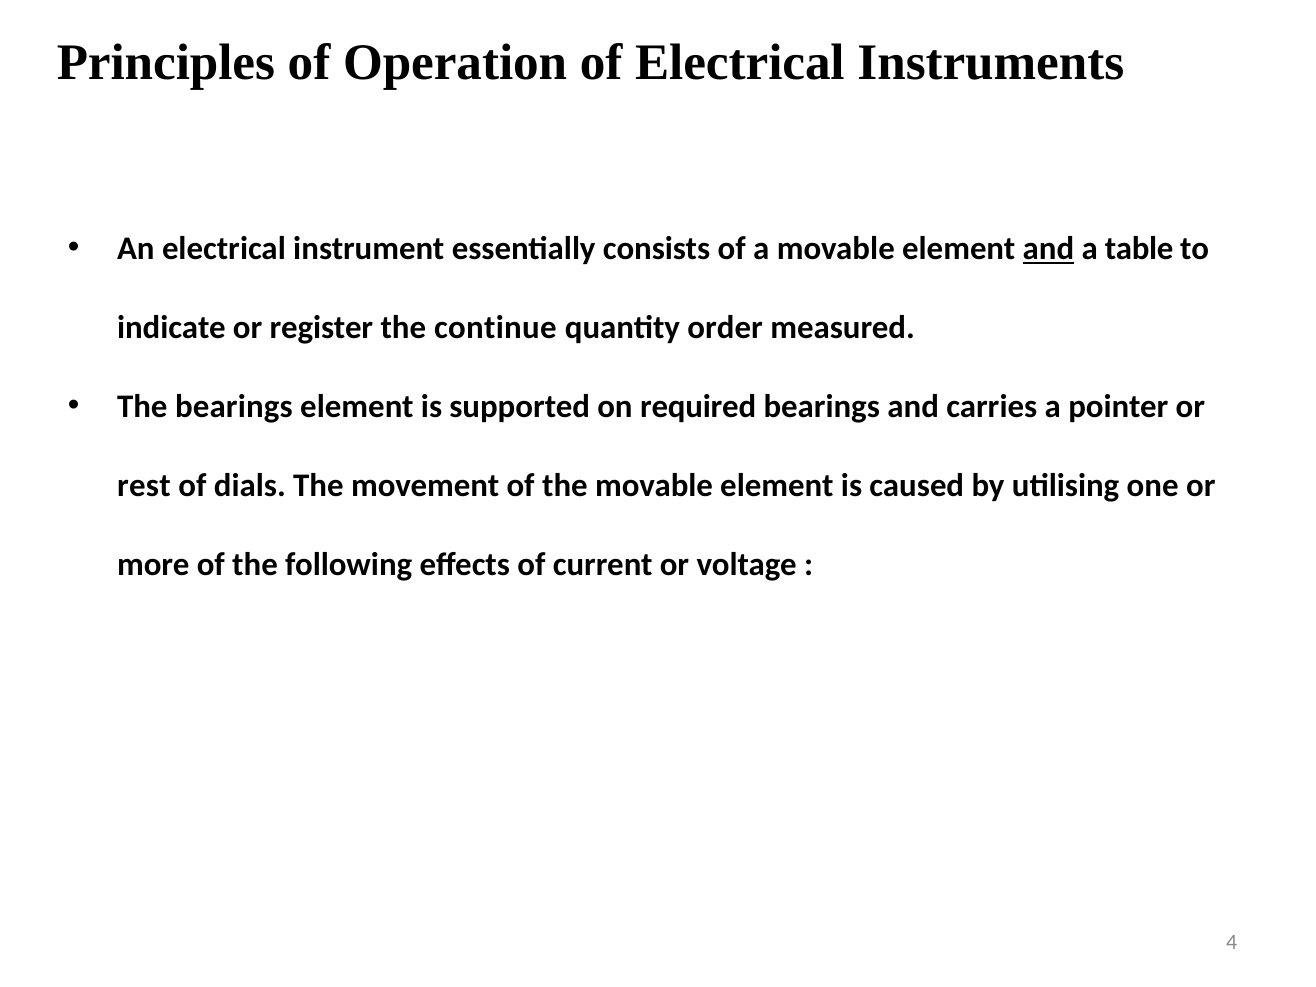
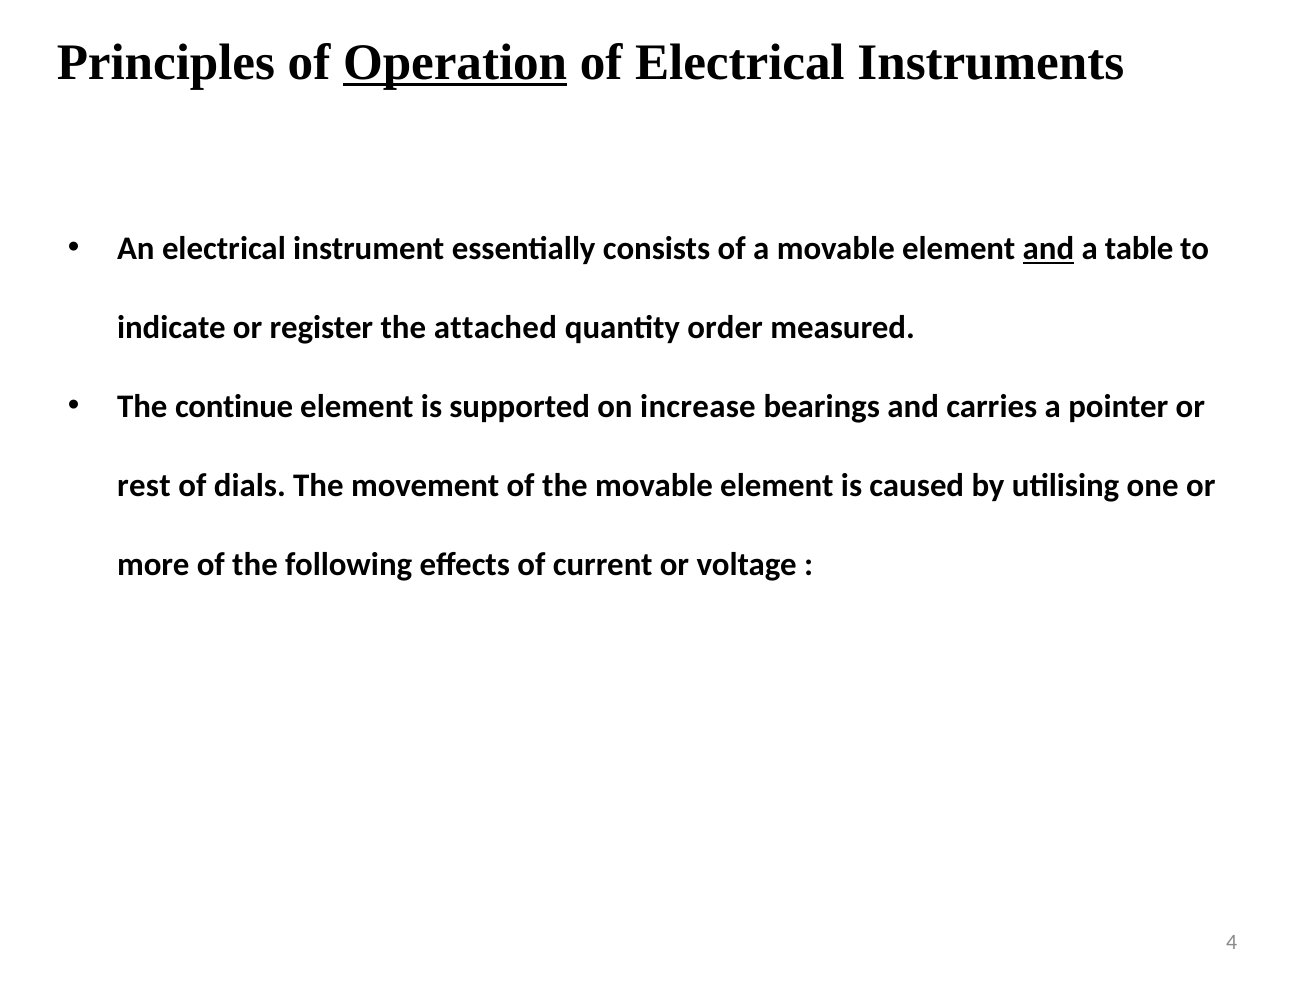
Operation underline: none -> present (455, 63)
continue: continue -> attached (495, 327)
The bearings: bearings -> continue (234, 406)
required: required -> increase (698, 406)
